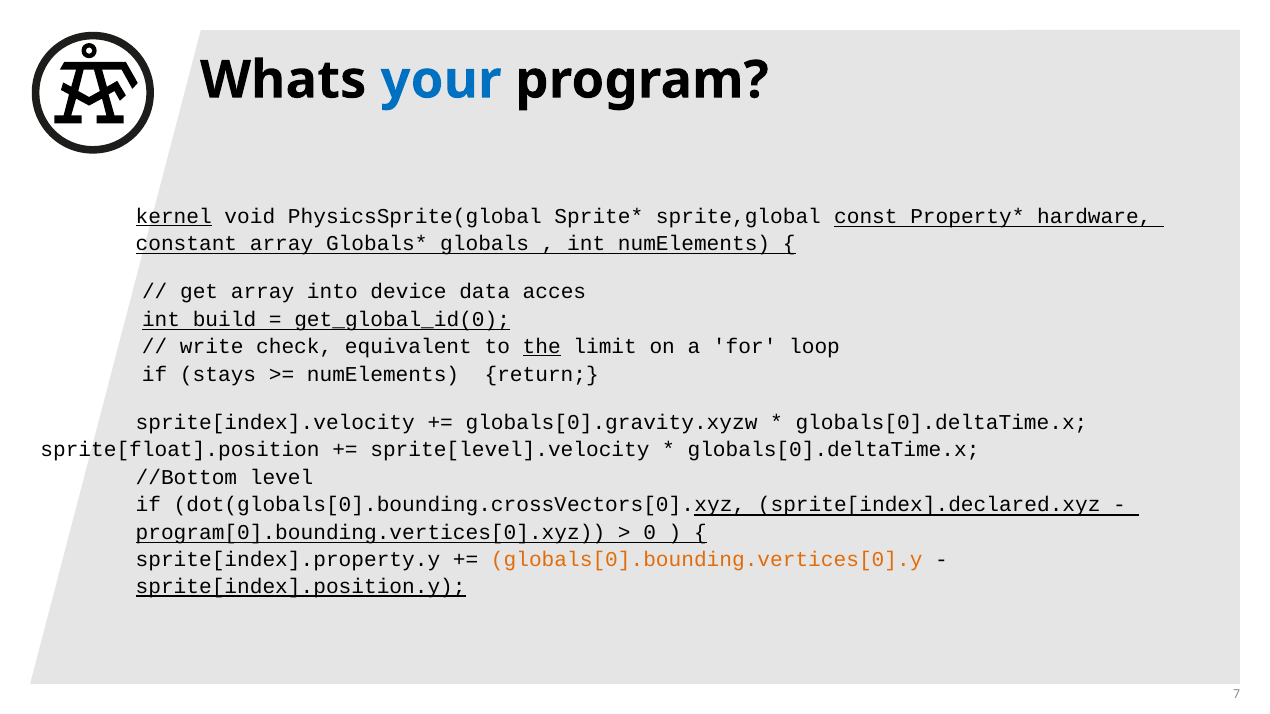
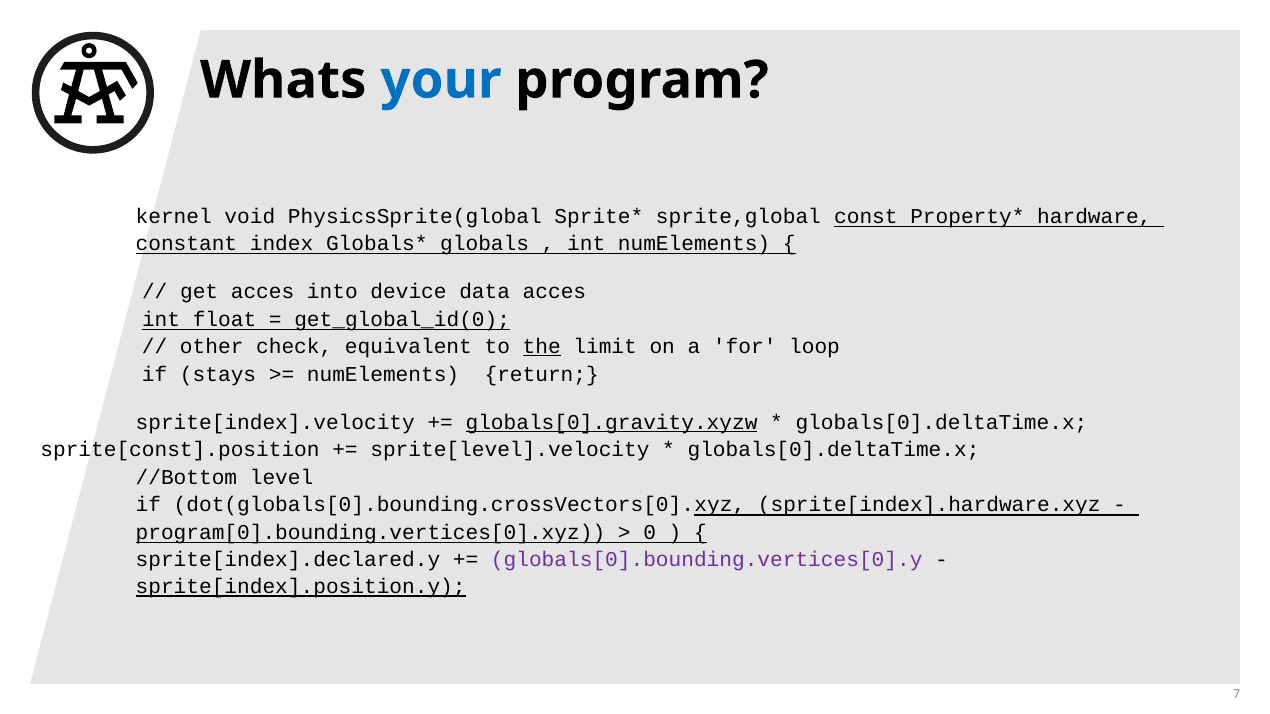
kernel underline: present -> none (174, 216)
constant array: array -> index (282, 244)
get array: array -> acces (263, 292)
build: build -> float (224, 320)
write: write -> other (212, 347)
globals[0].gravity.xyzw underline: none -> present (612, 423)
sprite[float].position: sprite[float].position -> sprite[const].position (180, 450)
sprite[index].declared.xyz: sprite[index].declared.xyz -> sprite[index].hardware.xyz (929, 505)
sprite[index].property.y: sprite[index].property.y -> sprite[index].declared.y (288, 560)
globals[0].bounding.vertices[0].y colour: orange -> purple (707, 560)
